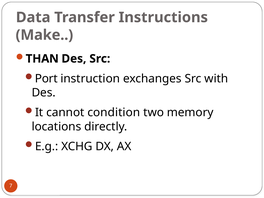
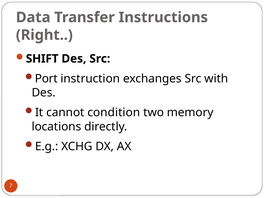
Make: Make -> Right (44, 35)
THAN: THAN -> SHIFT (42, 59)
